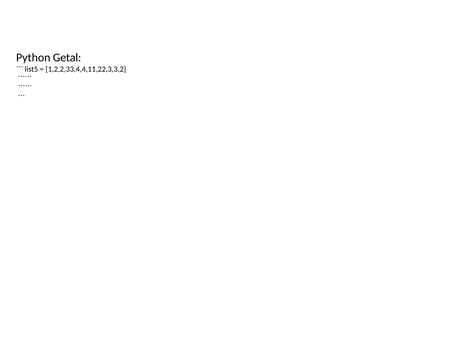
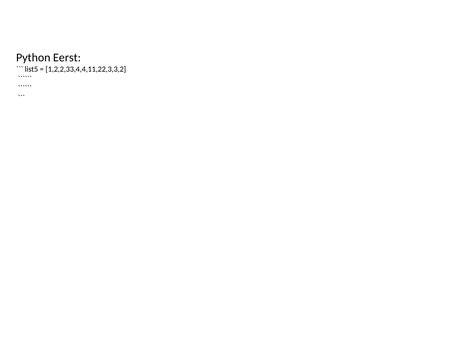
Getal: Getal -> Eerst (67, 58)
